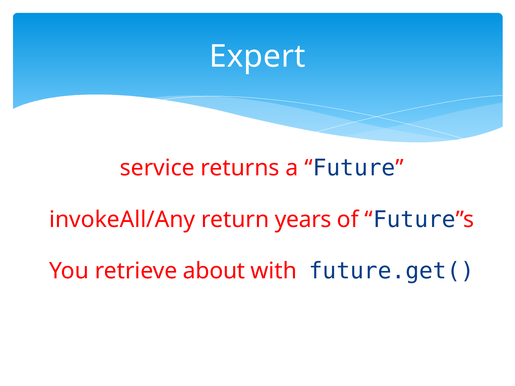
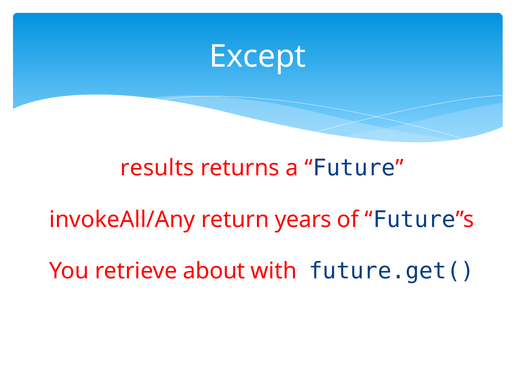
Expert: Expert -> Except (258, 57)
service: service -> results (157, 168)
